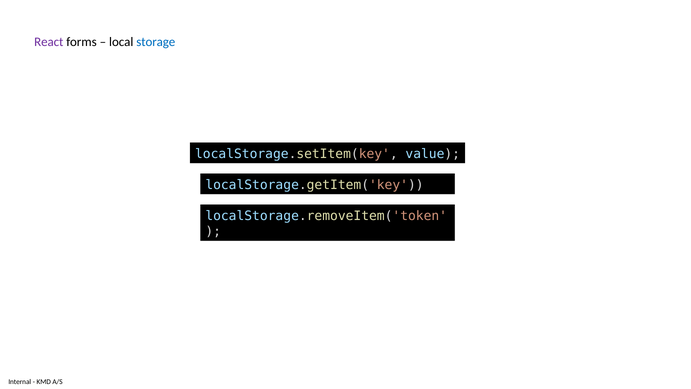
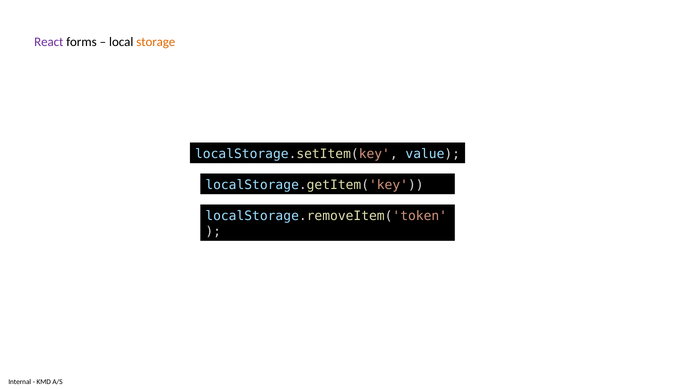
storage colour: blue -> orange (156, 42)
